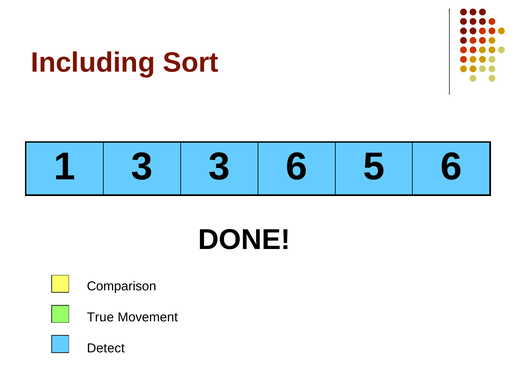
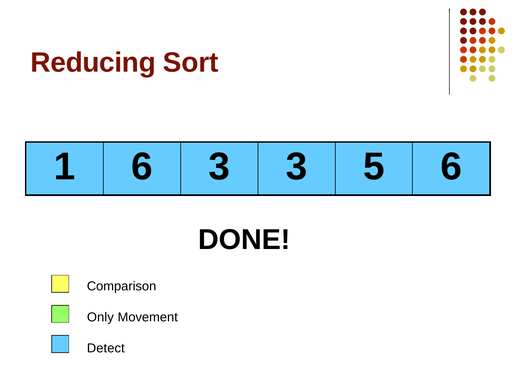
Including: Including -> Reducing (93, 63)
1 3: 3 -> 6 (142, 167)
3 6: 6 -> 3 (297, 167)
True: True -> Only (100, 317)
